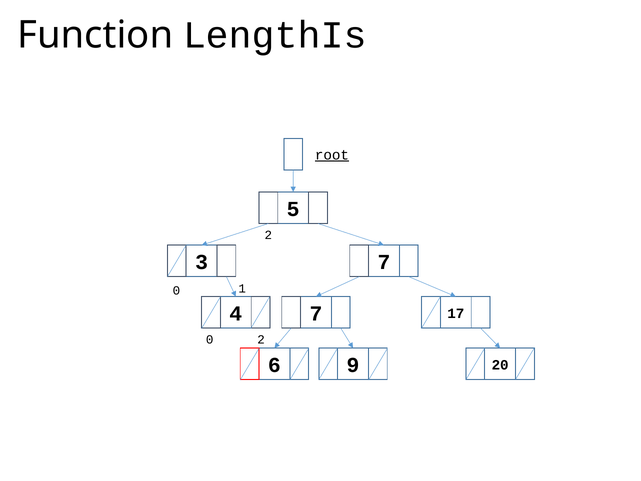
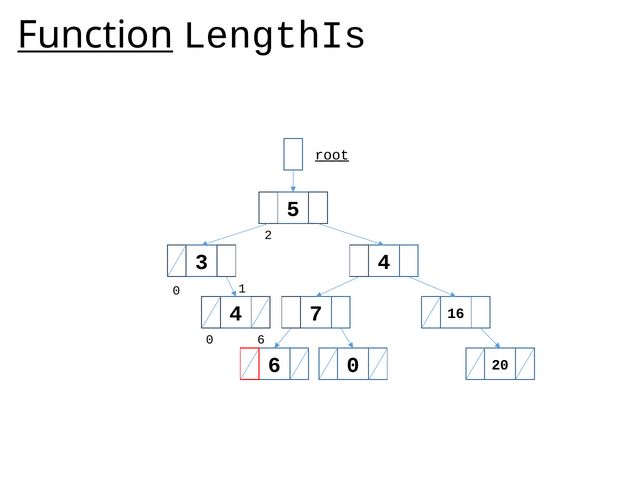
Function underline: none -> present (95, 35)
3 7: 7 -> 4 (384, 262)
17: 17 -> 16 (456, 313)
0 2: 2 -> 6 (261, 340)
6 9: 9 -> 0 (353, 365)
